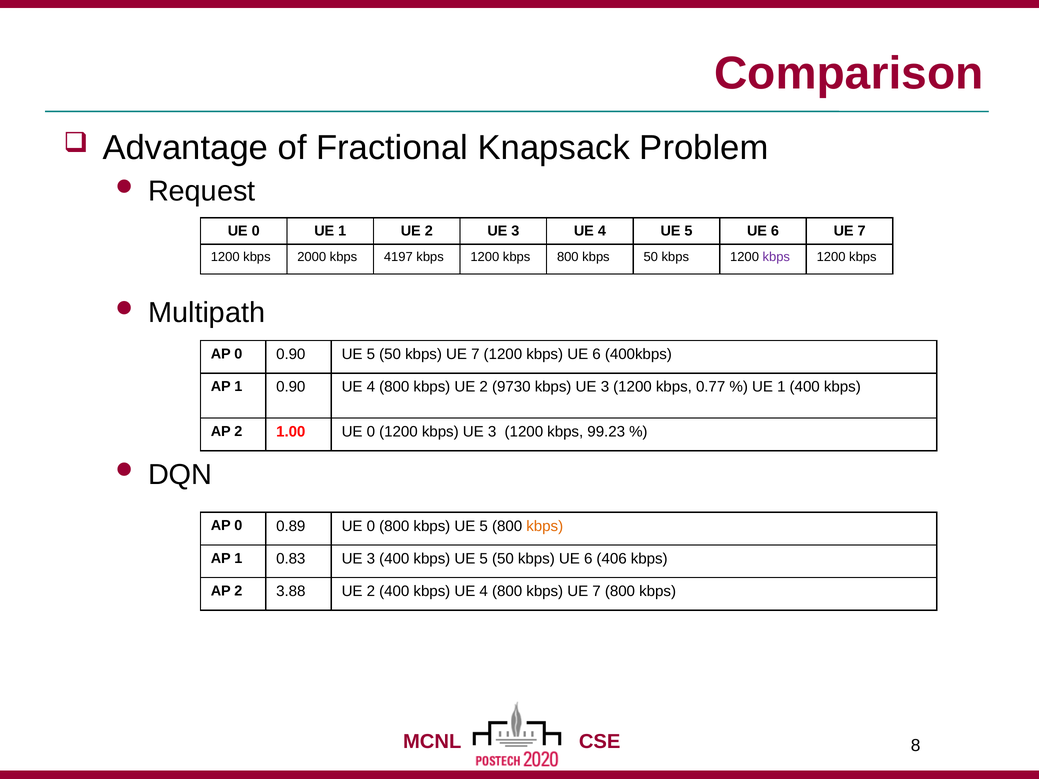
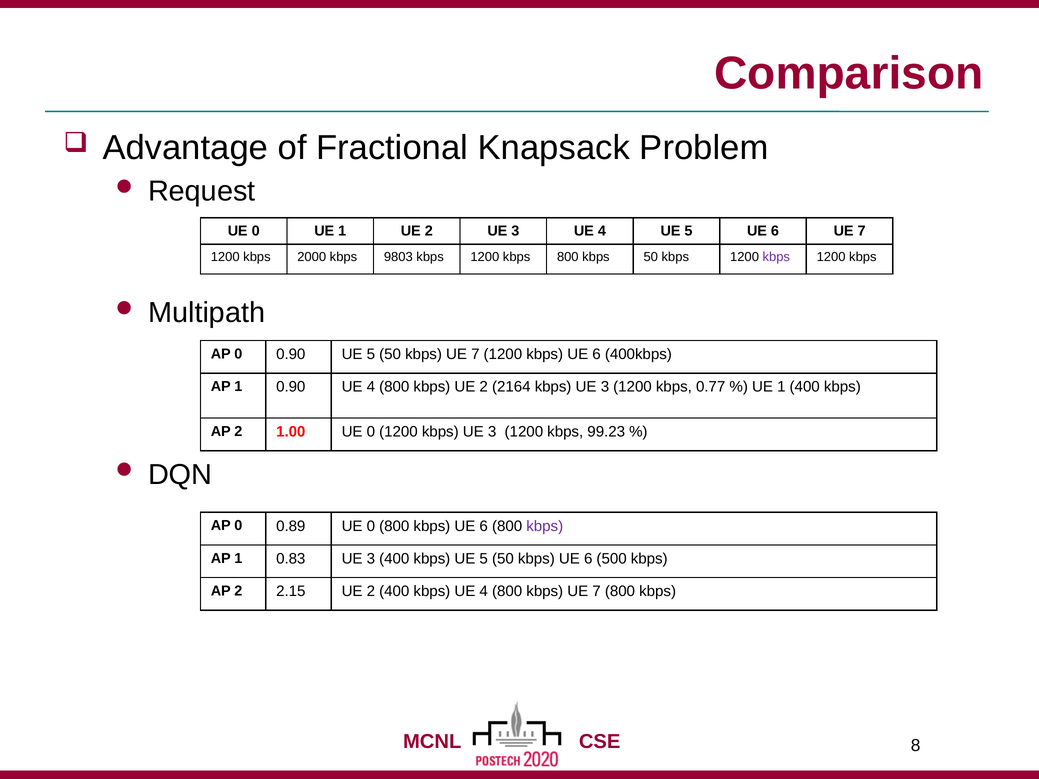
4197: 4197 -> 9803 (398, 257)
9730: 9730 -> 2164 (511, 387)
800 kbps UE 5: 5 -> 6 (484, 526)
kbps colour: orange -> purple (545, 526)
406: 406 -> 500 (612, 559)
3.88: 3.88 -> 2.15 (291, 592)
